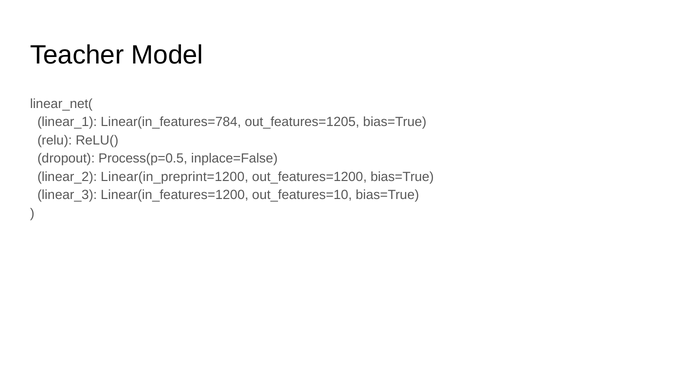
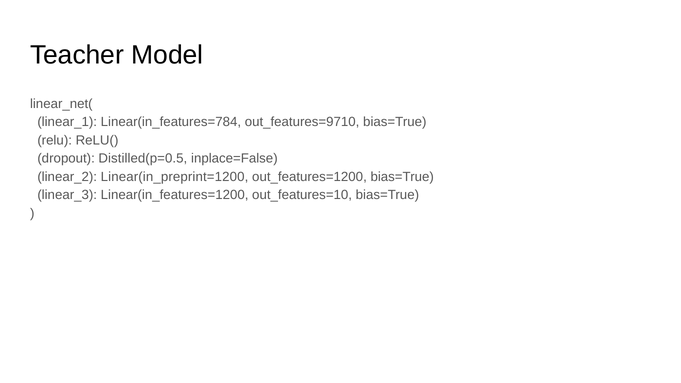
out_features=1205: out_features=1205 -> out_features=9710 (302, 122)
Process(p=0.5: Process(p=0.5 -> Distilled(p=0.5 (143, 159)
